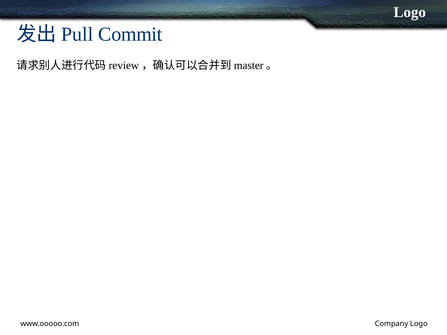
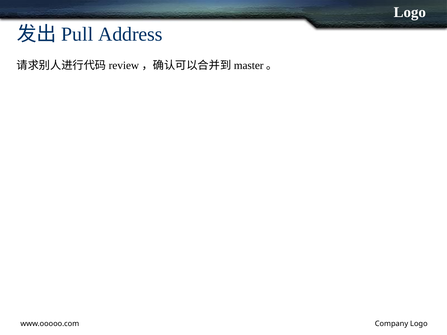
Commit: Commit -> Address (130, 34)
